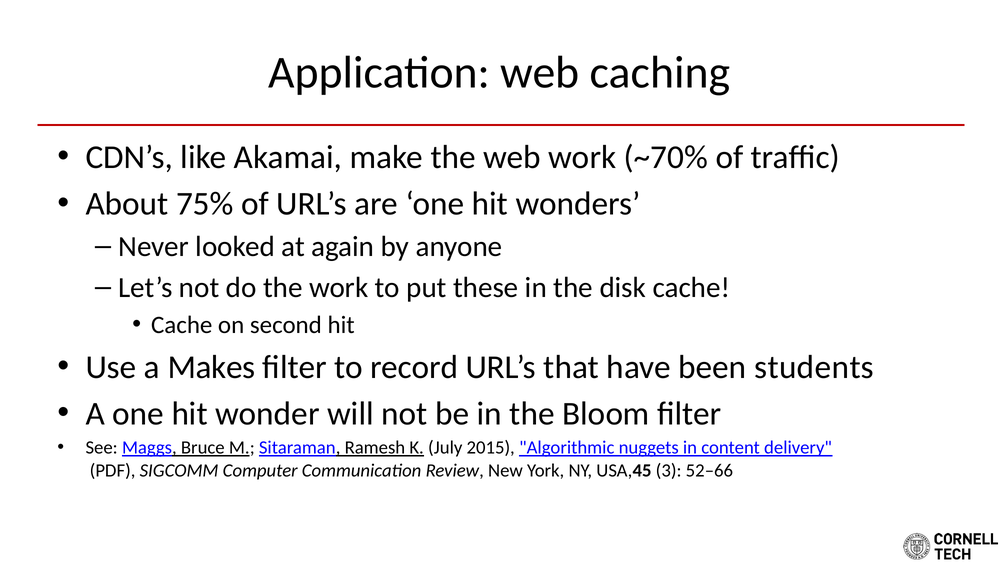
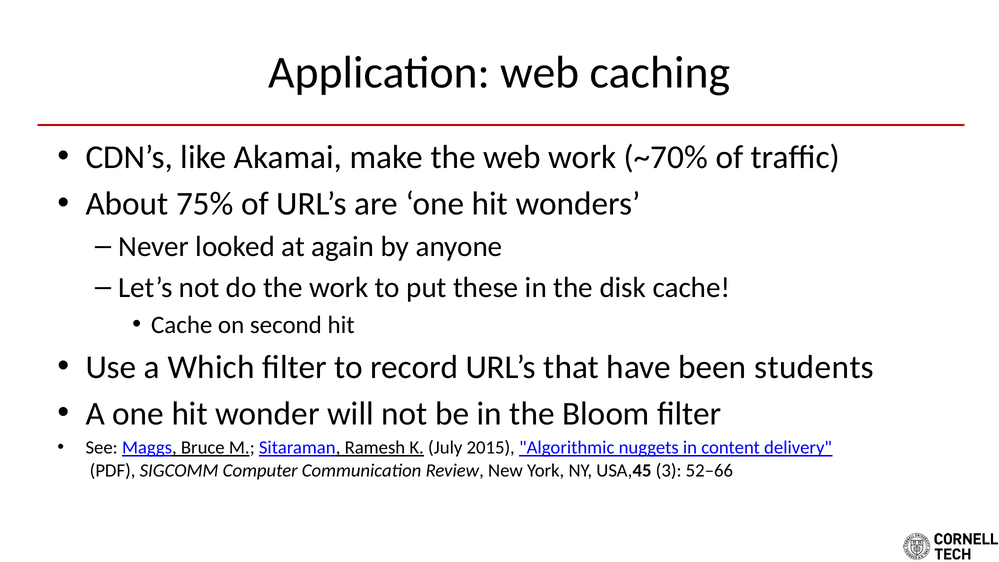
Makes: Makes -> Which (211, 367)
